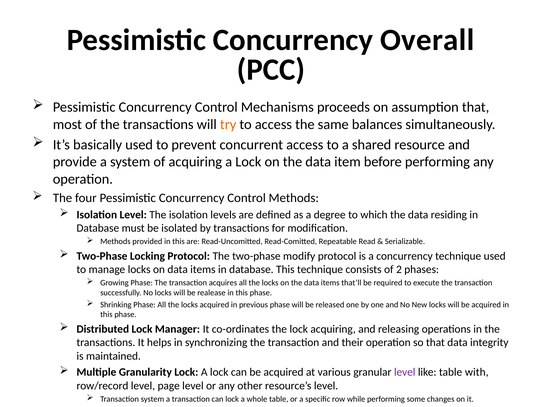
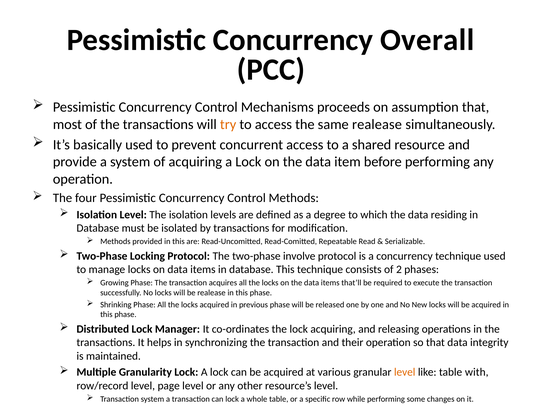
same balances: balances -> realease (377, 124)
modify: modify -> involve (299, 256)
level colour: purple -> orange (405, 372)
